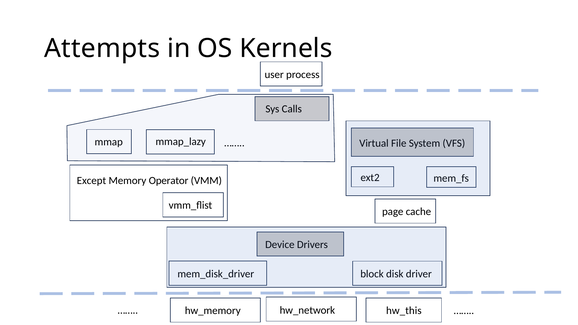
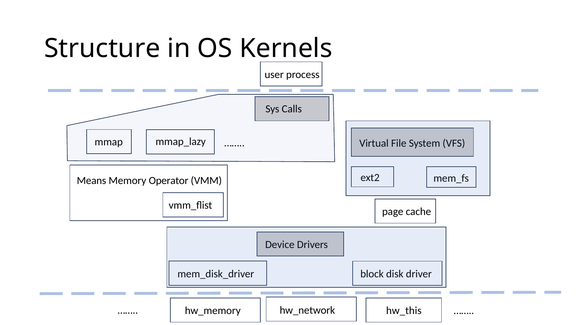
Attempts: Attempts -> Structure (102, 49)
Except: Except -> Means (92, 181)
